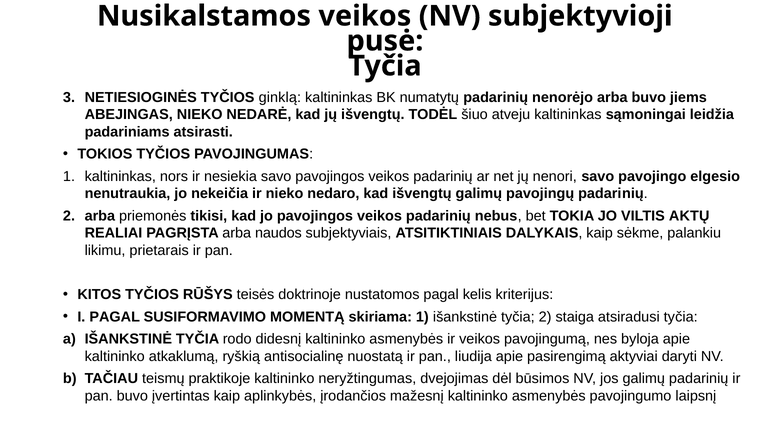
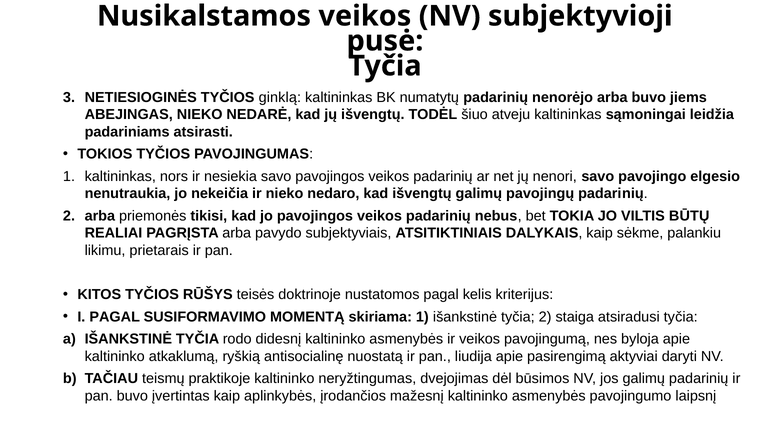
AKTŲ: AKTŲ -> BŪTŲ (689, 216)
naudos: naudos -> pavydo (278, 233)
